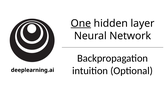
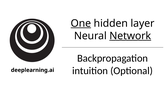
Network underline: none -> present (130, 36)
